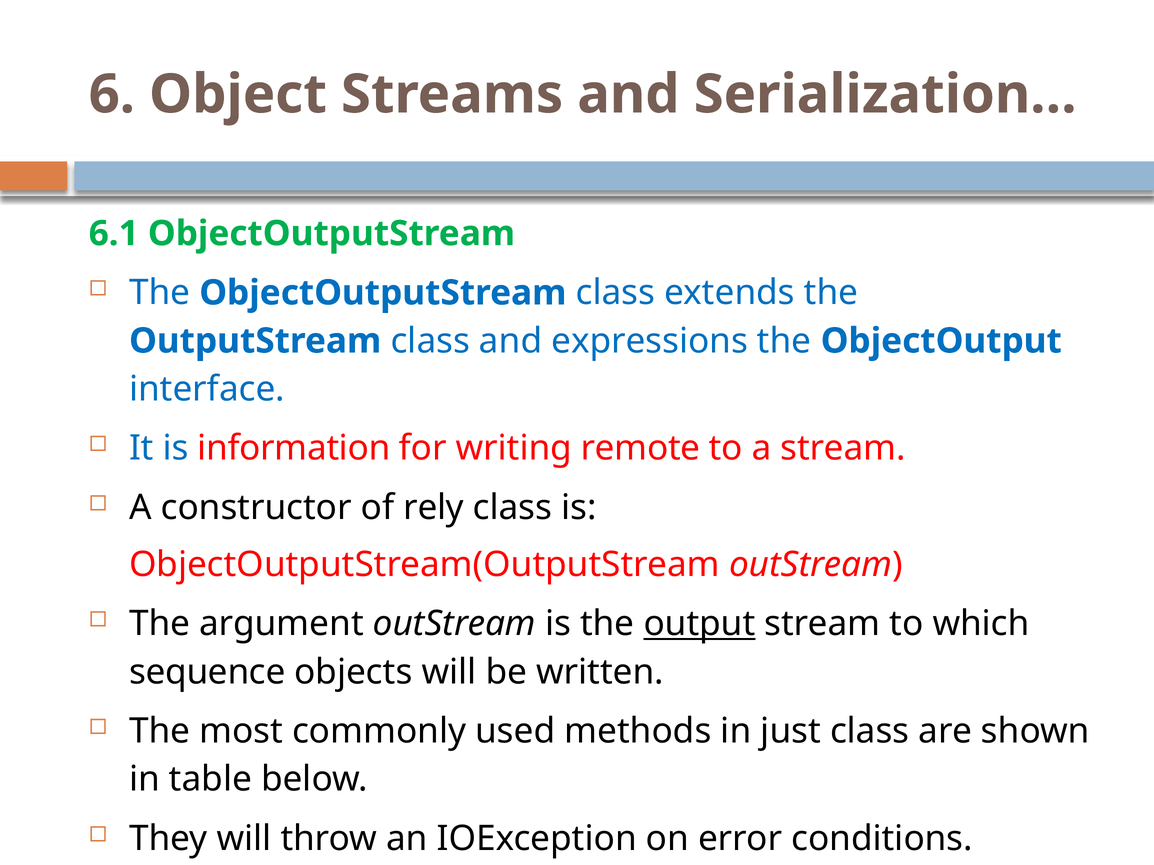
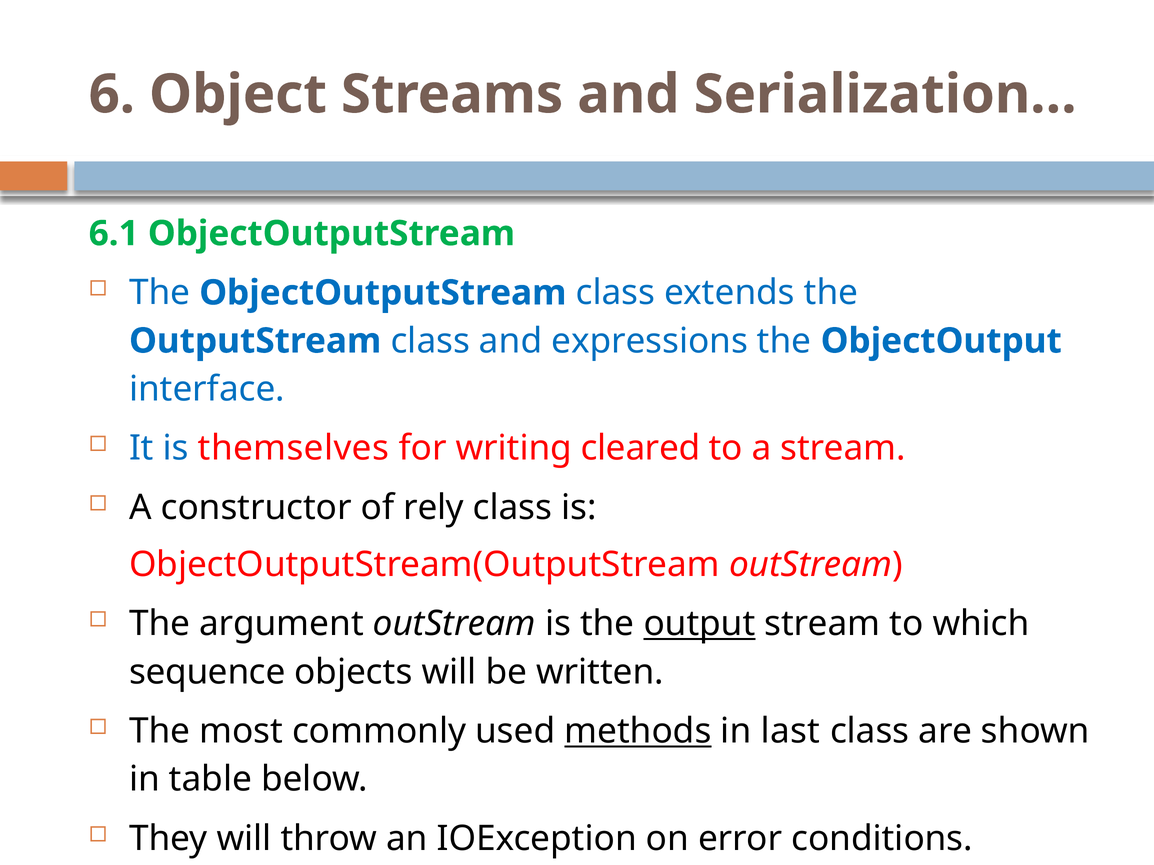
information: information -> themselves (294, 449)
remote: remote -> cleared (641, 449)
methods underline: none -> present (638, 732)
just: just -> last (790, 732)
